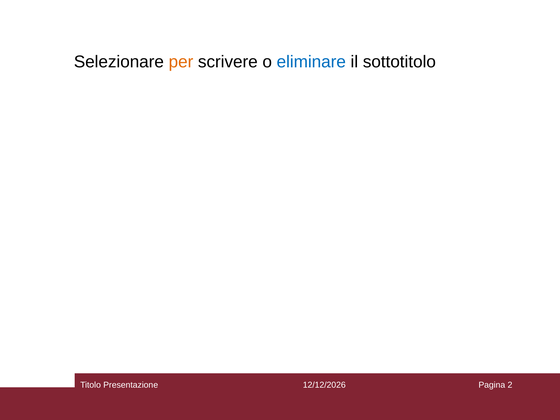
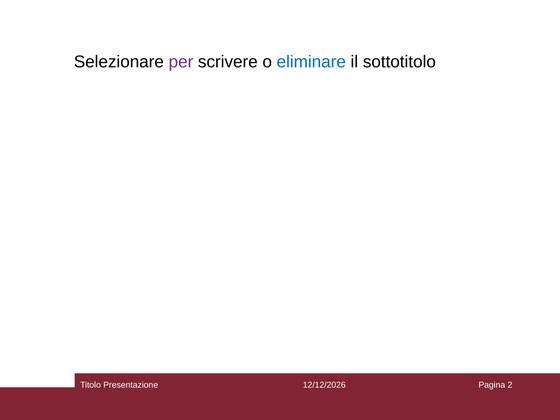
per colour: orange -> purple (181, 62)
